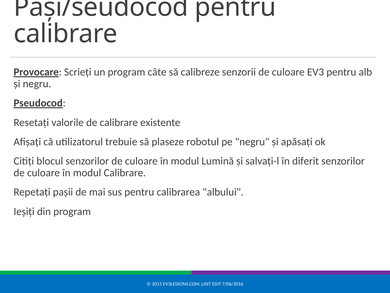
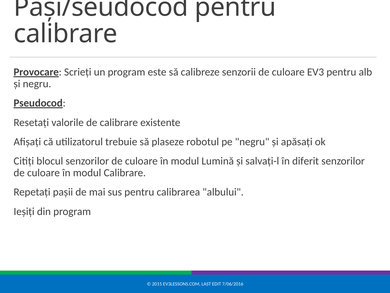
câte: câte -> este (157, 72)
